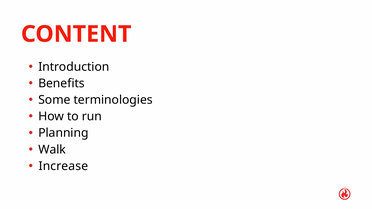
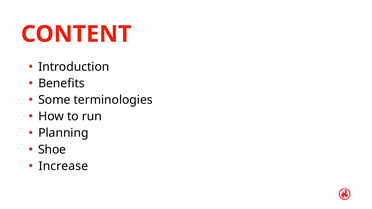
Walk: Walk -> Shoe (52, 150)
